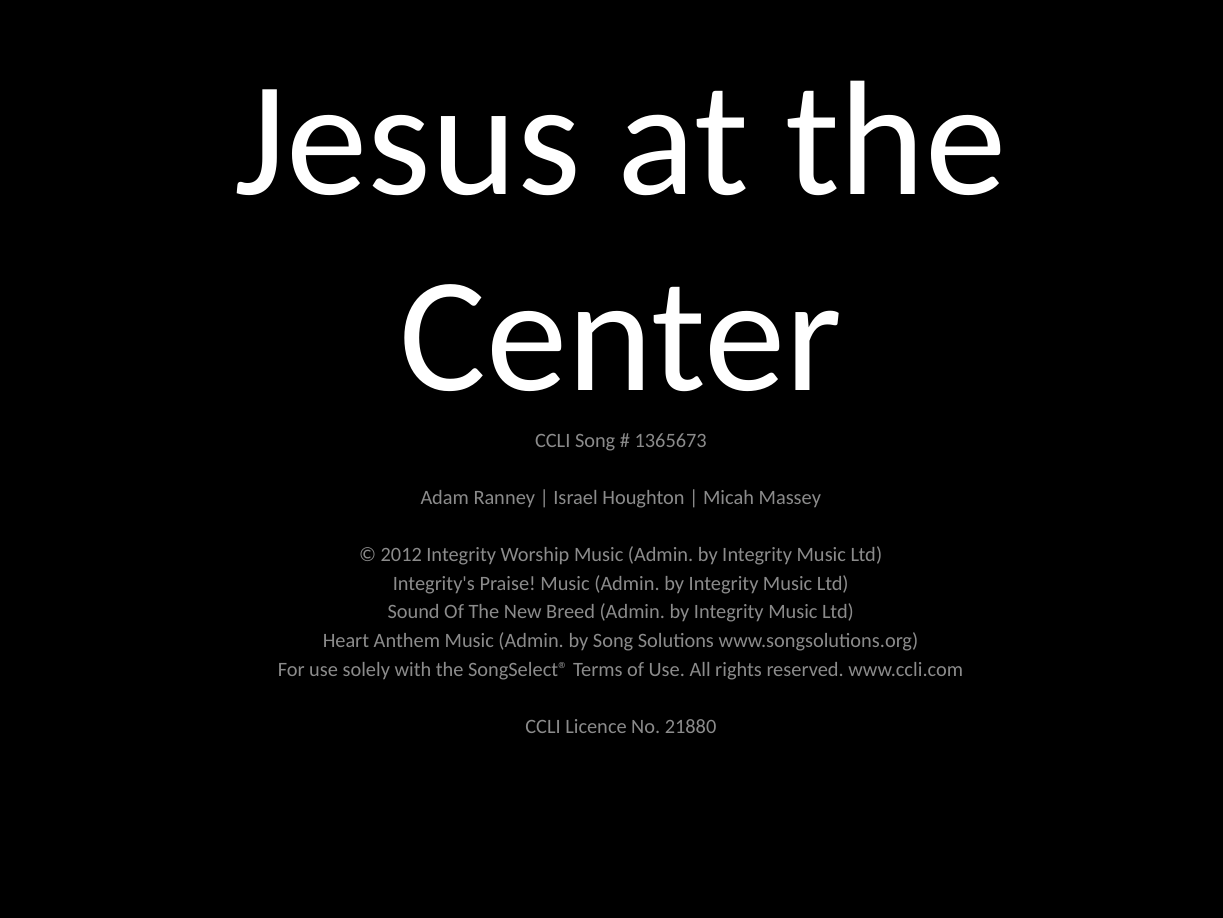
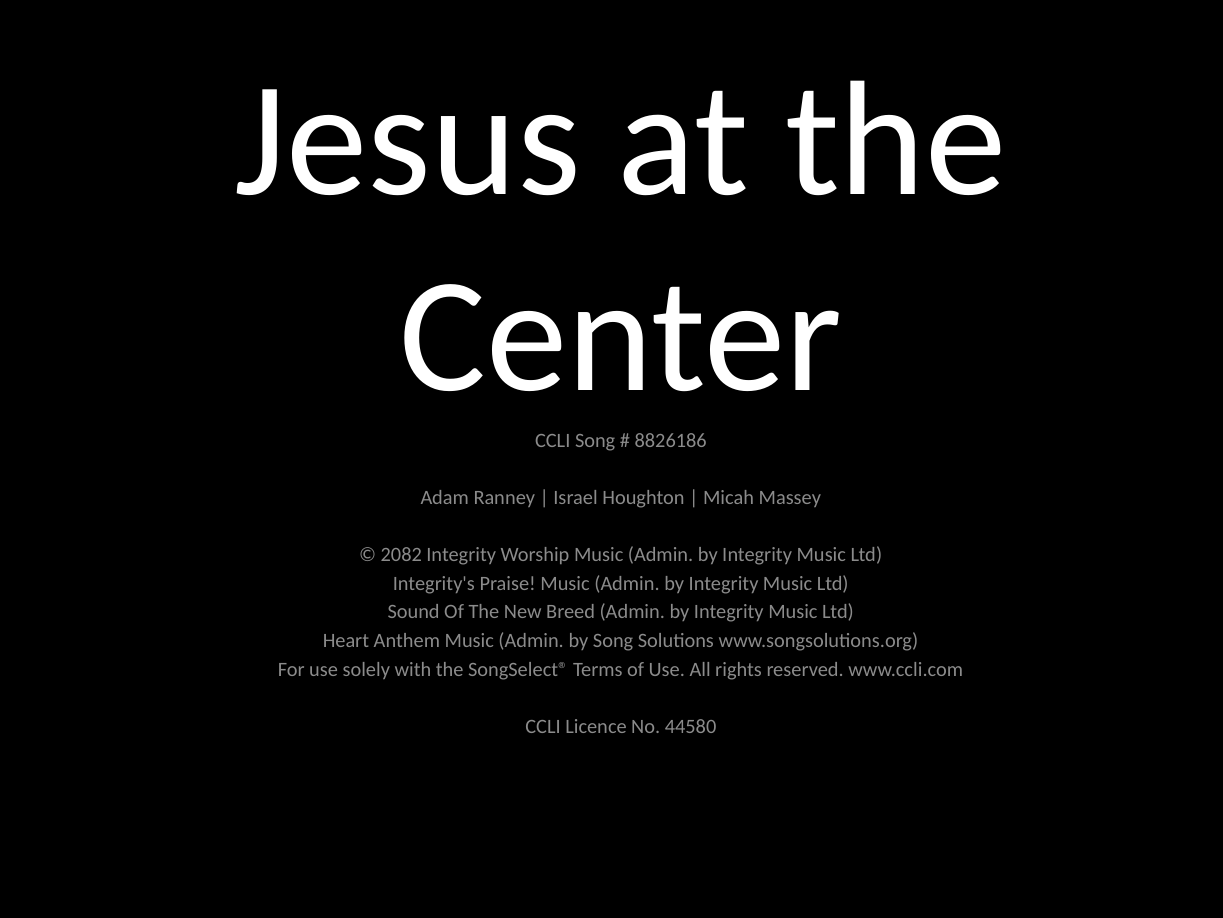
1365673: 1365673 -> 8826186 (671, 440)
2012: 2012 -> 2082 (401, 555)
21880: 21880 -> 44580 (691, 726)
